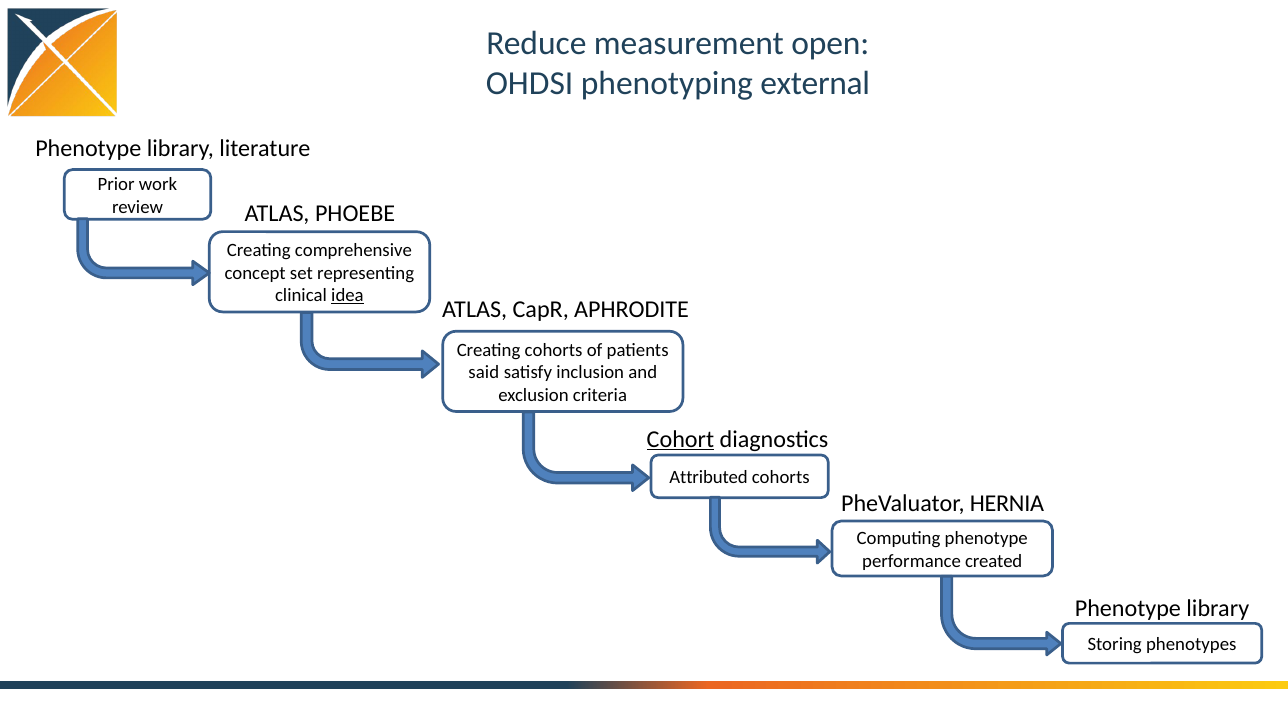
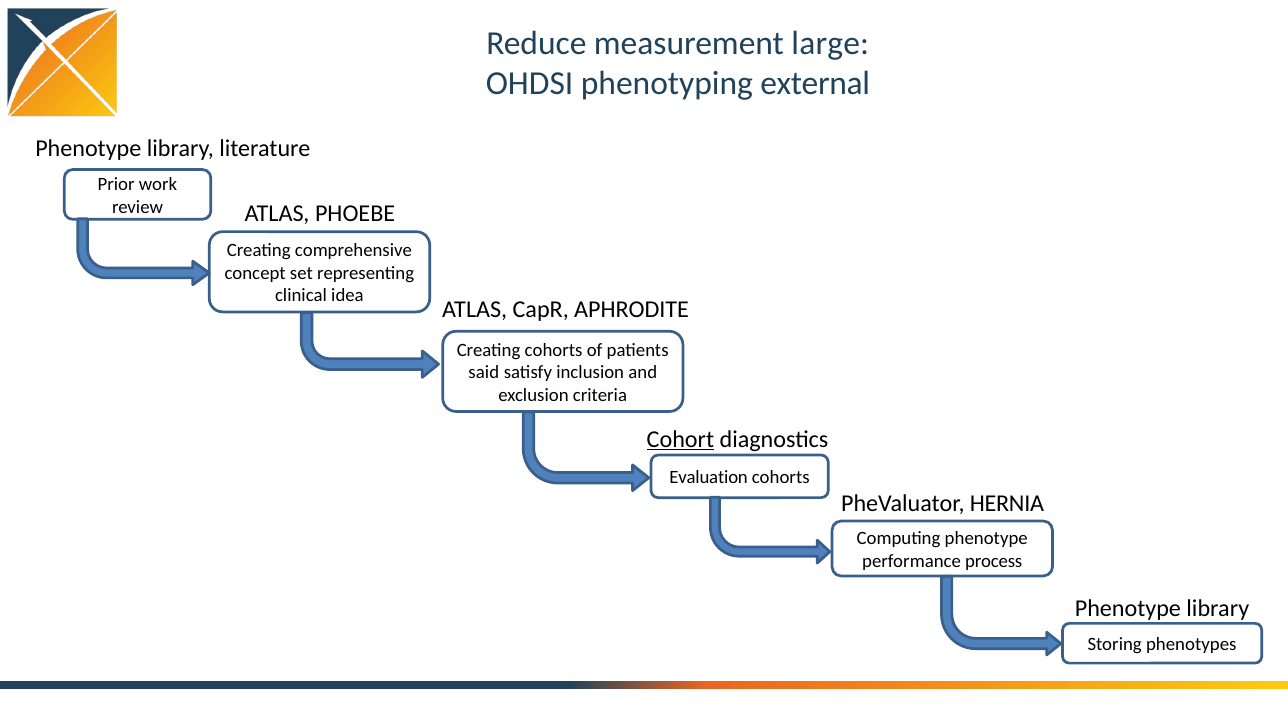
open: open -> large (830, 43)
idea underline: present -> none (347, 296)
Attributed: Attributed -> Evaluation (709, 478)
created: created -> process (994, 561)
